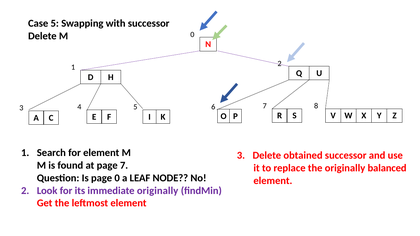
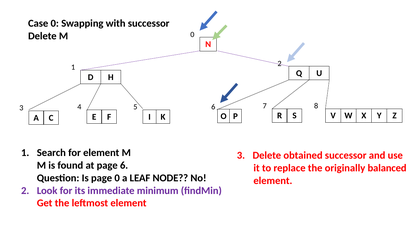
Case 5: 5 -> 0 (55, 23)
page 7: 7 -> 6 (124, 166)
immediate originally: originally -> minimum (158, 191)
